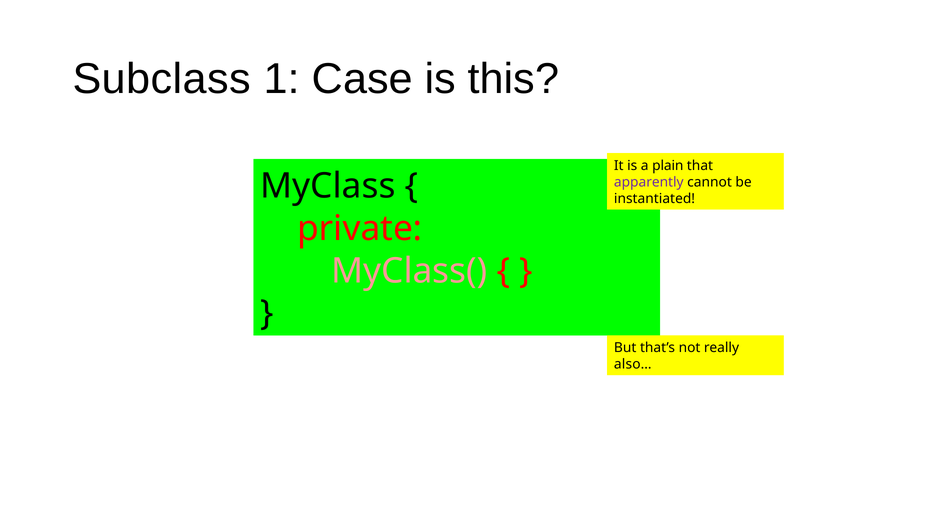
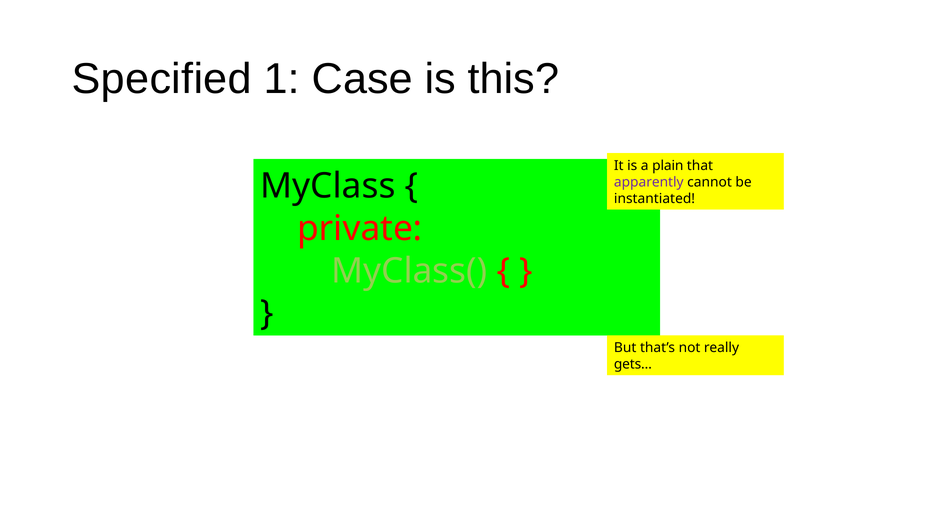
Subclass: Subclass -> Specified (162, 79)
MyClass( colour: pink -> light green (409, 271)
also…: also… -> gets… (633, 365)
